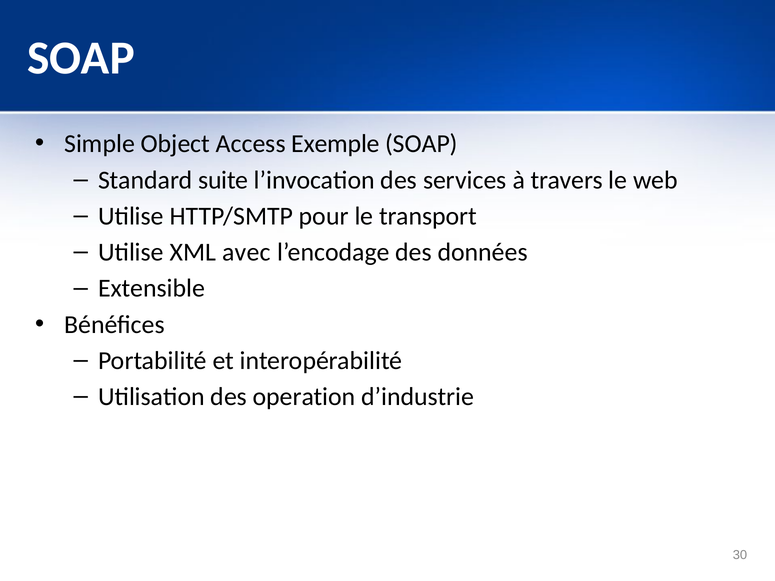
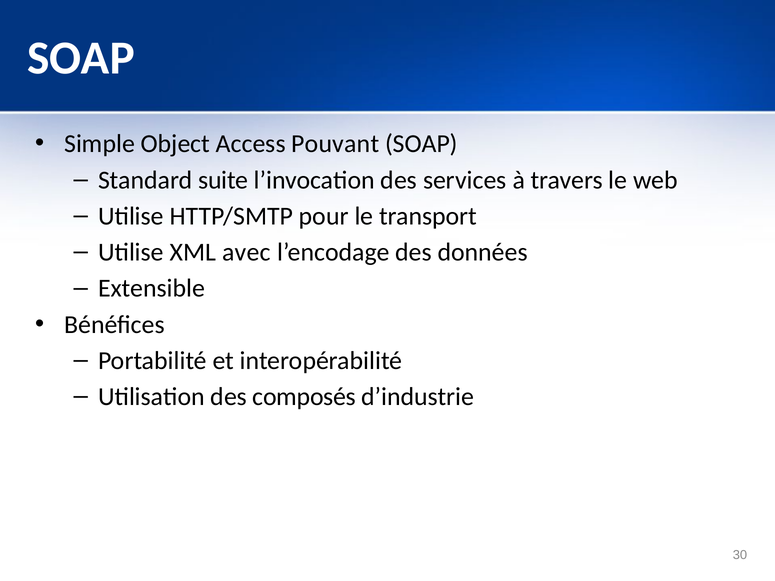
Exemple: Exemple -> Pouvant (335, 144)
operation: operation -> composés (304, 397)
